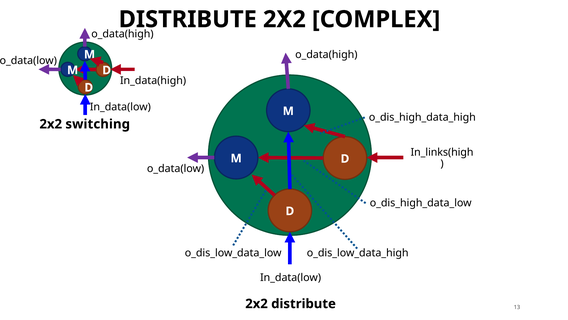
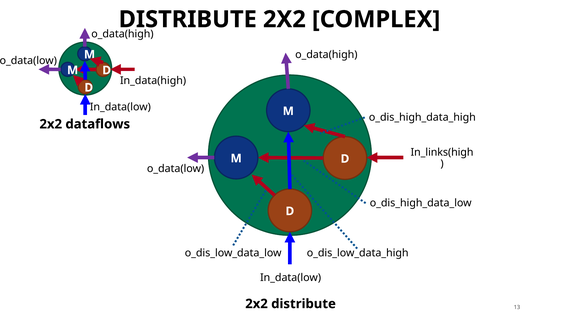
switching: switching -> dataflows (98, 124)
